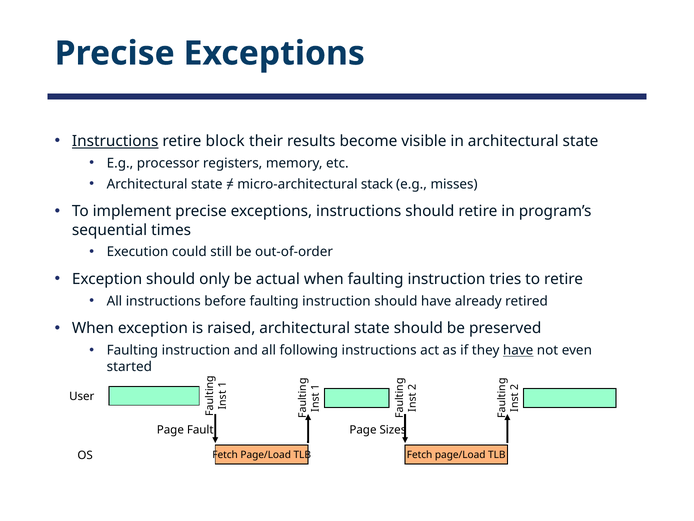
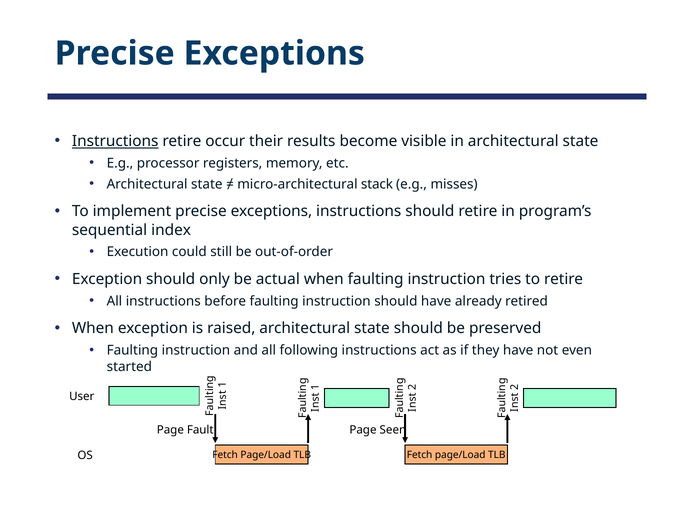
block: block -> occur (225, 141)
times: times -> index (171, 230)
have underline: present -> none (518, 350)
Sizes: Sizes -> Seen (393, 430)
